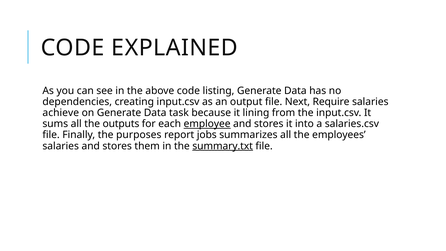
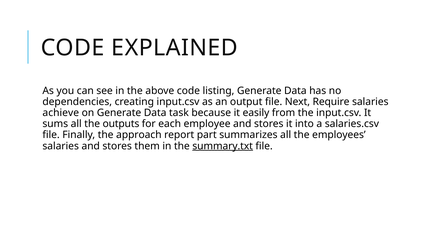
lining: lining -> easily (256, 113)
employee underline: present -> none (207, 124)
purposes: purposes -> approach (139, 135)
jobs: jobs -> part (207, 135)
